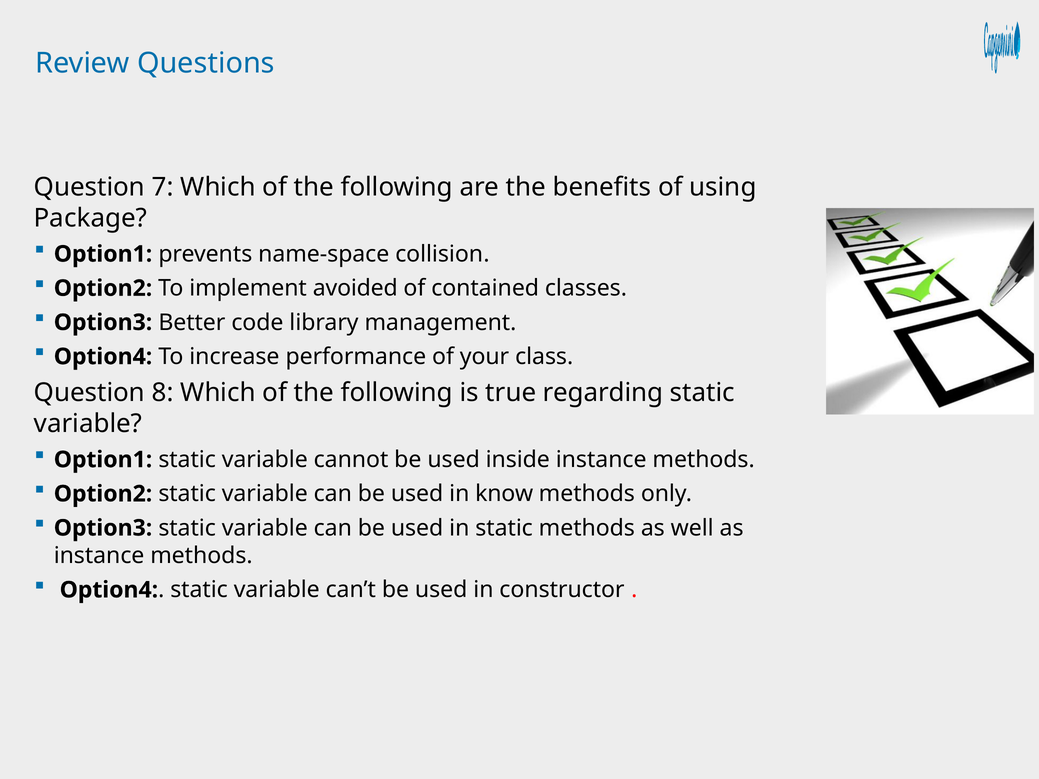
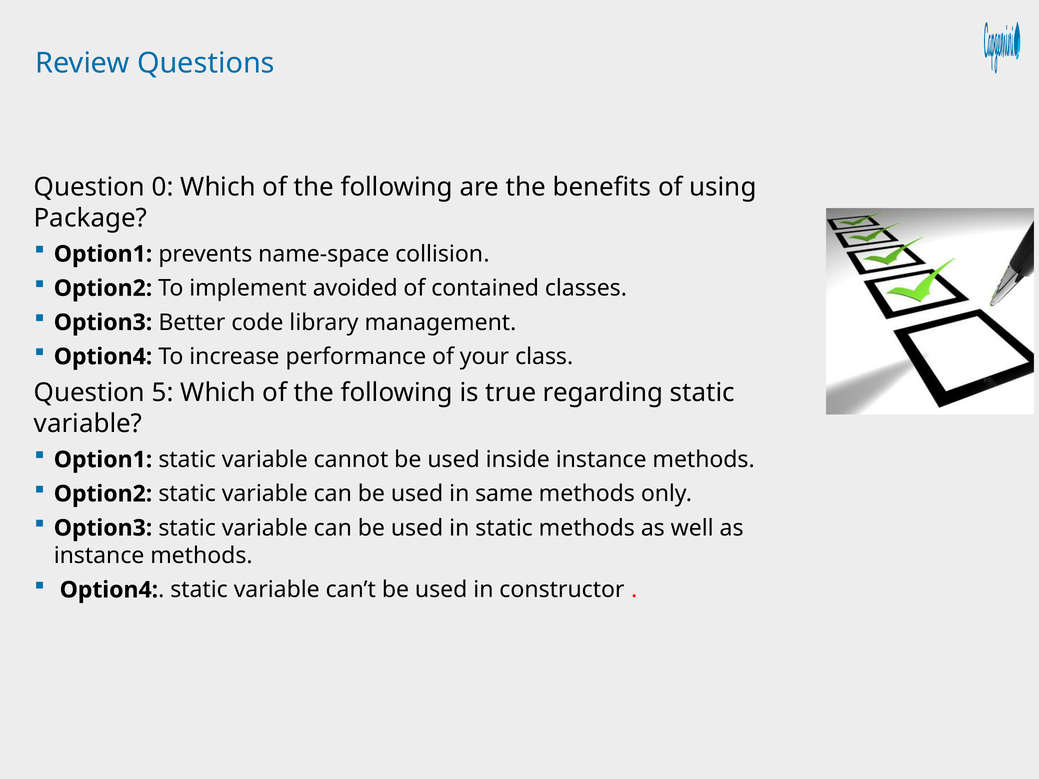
7: 7 -> 0 (163, 187)
8: 8 -> 5 (163, 393)
know: know -> same (504, 494)
